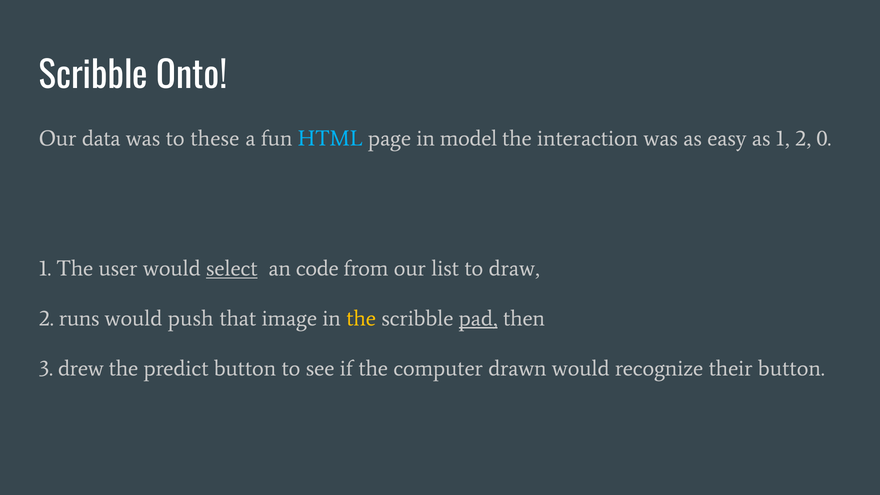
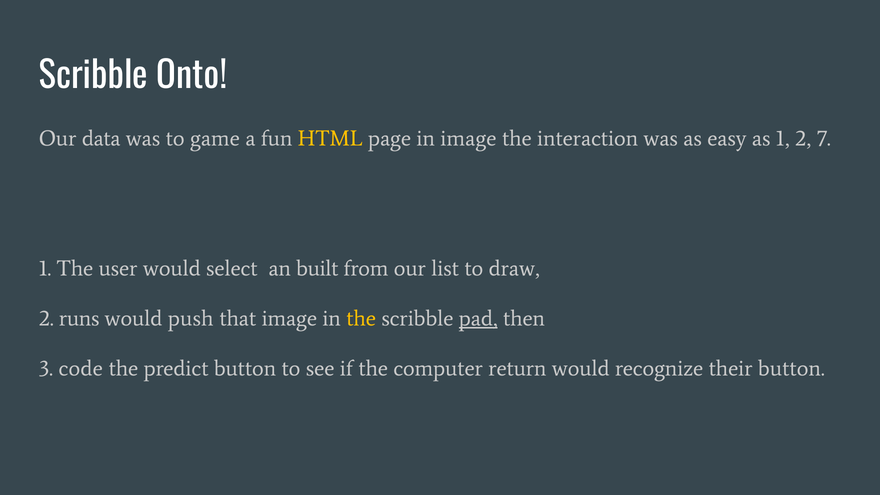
these: these -> game (215, 138)
HTML colour: light blue -> yellow (330, 138)
in model: model -> image (468, 138)
0: 0 -> 7 (824, 138)
select underline: present -> none (232, 269)
code: code -> built (317, 269)
drew: drew -> code (81, 368)
drawn: drawn -> return (517, 368)
